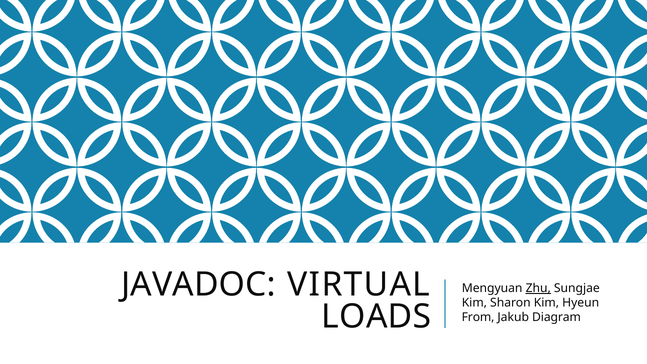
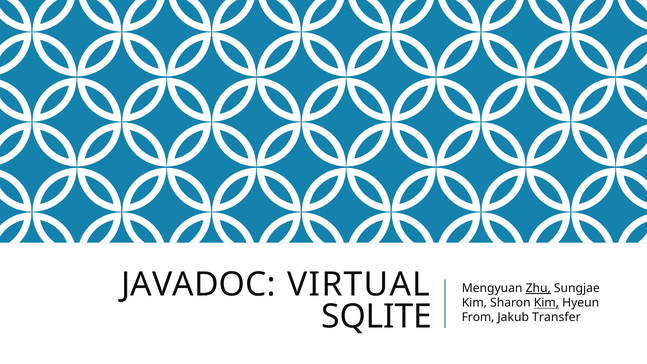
Kim underline: none -> present (546, 303)
LOADS: LOADS -> SQLITE (377, 317)
Diagram: Diagram -> Transfer (556, 317)
